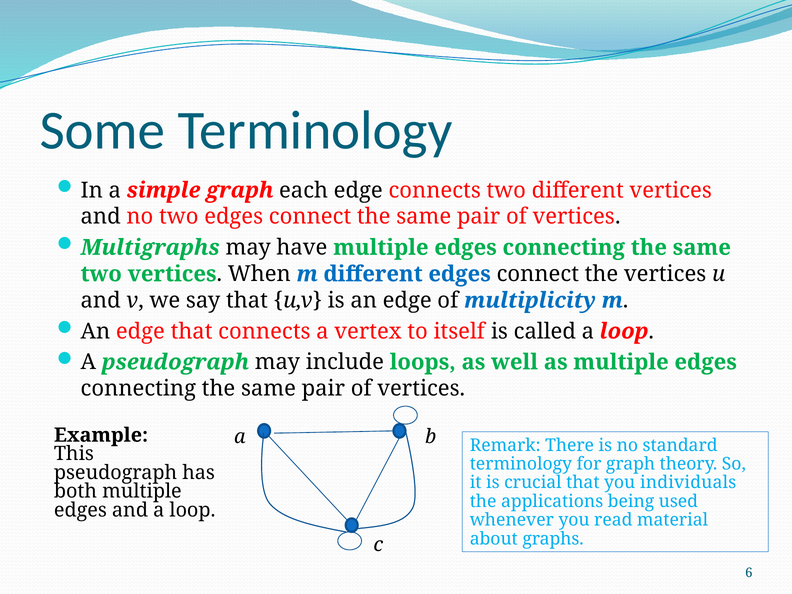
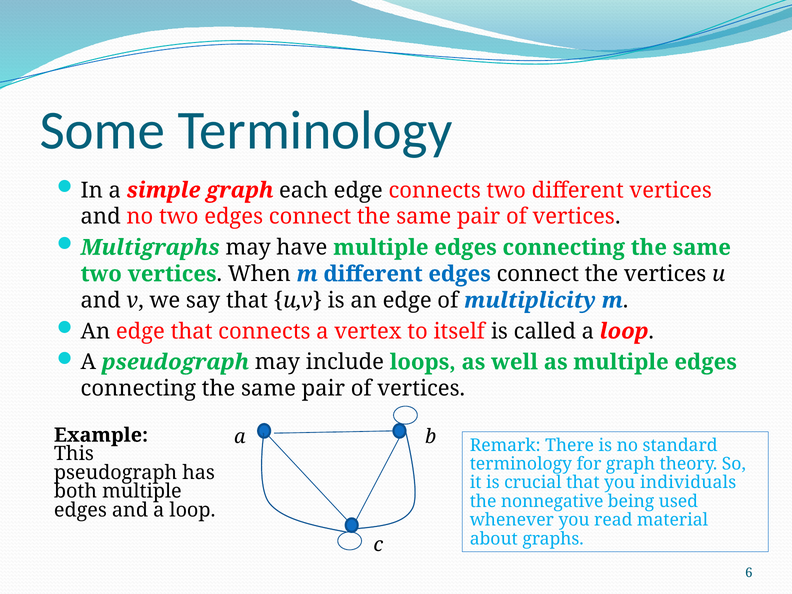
applications: applications -> nonnegative (552, 501)
